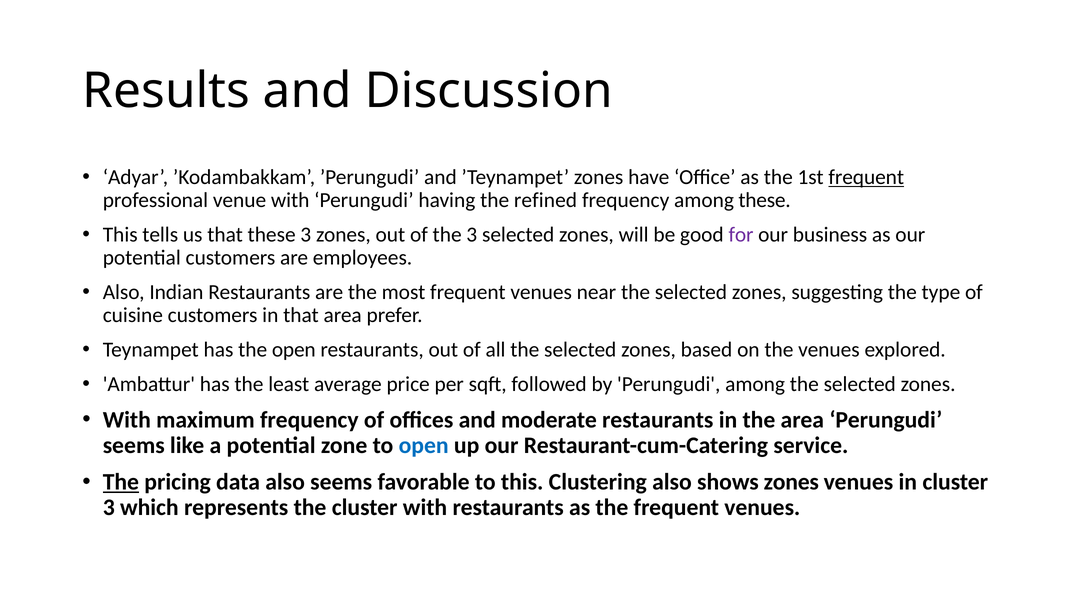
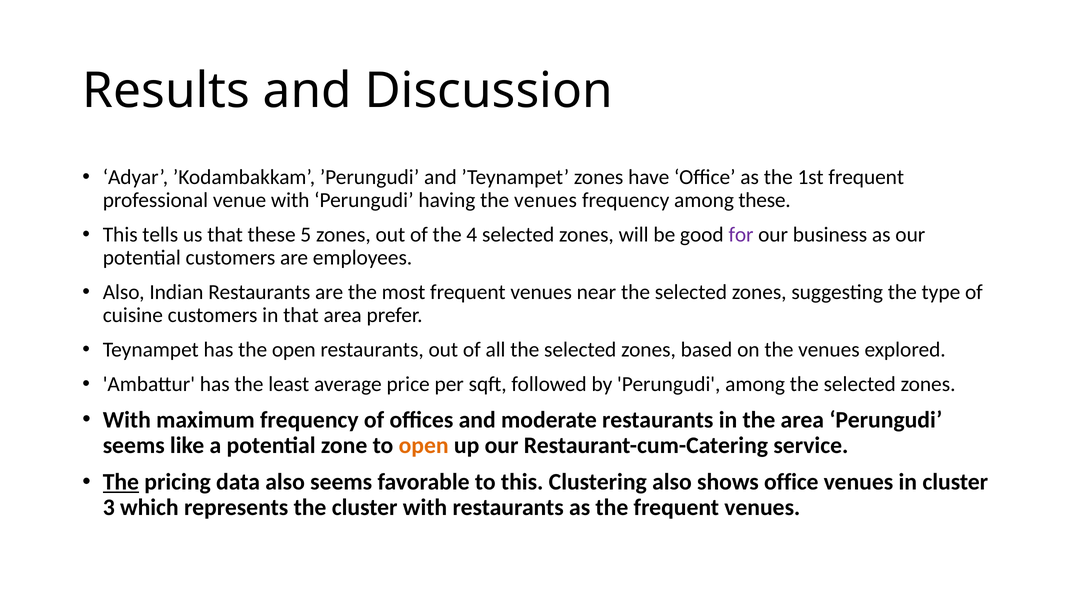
frequent underline: present -> none (866, 178)
having the refined: refined -> venues (545, 201)
these 3: 3 -> 5 (306, 235)
the 3: 3 -> 4 (472, 235)
open colour: blue -> orange (424, 446)
shows zones: zones -> office (791, 483)
